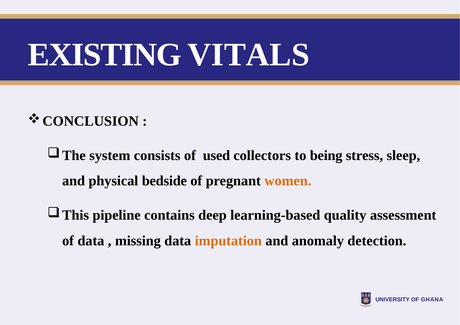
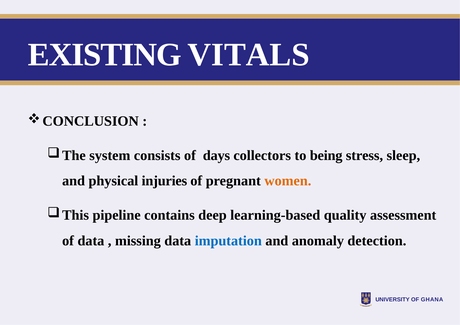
used: used -> days (217, 155)
bedside: bedside -> injuries (164, 181)
imputation colour: orange -> blue (228, 241)
